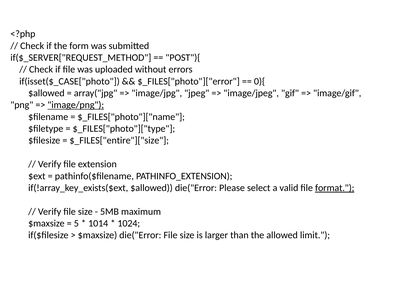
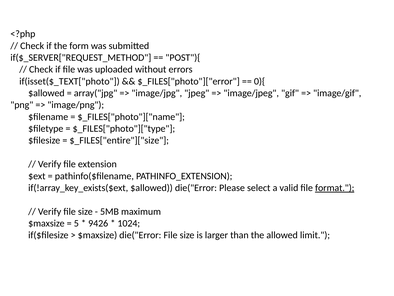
if(isset($_CASE["photo: if(isset($_CASE["photo -> if(isset($_TEXT["photo (69, 81)
image/png underline: present -> none (76, 105)
1014: 1014 -> 9426 (98, 223)
